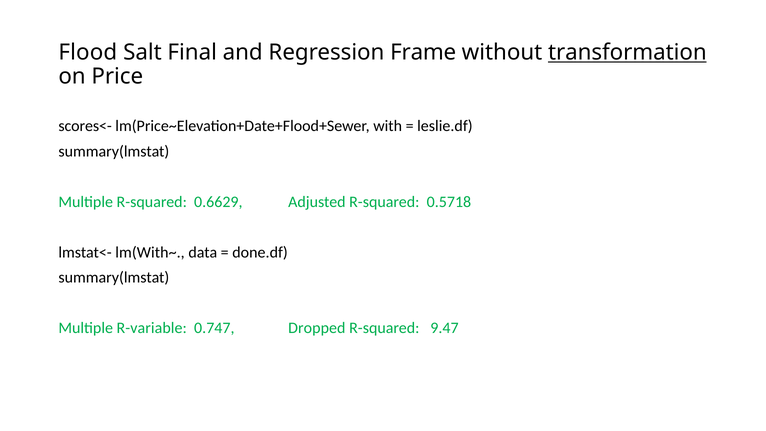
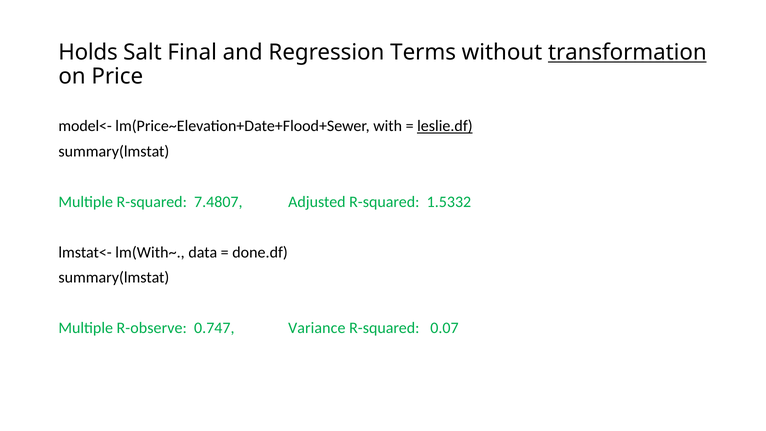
Flood: Flood -> Holds (88, 52)
Frame: Frame -> Terms (423, 52)
scores<-: scores<- -> model<- (85, 126)
leslie.df underline: none -> present (445, 126)
0.6629: 0.6629 -> 7.4807 (218, 202)
0.5718: 0.5718 -> 1.5332 (449, 202)
R-variable: R-variable -> R-observe (152, 328)
Dropped: Dropped -> Variance (317, 328)
9.47: 9.47 -> 0.07 (444, 328)
